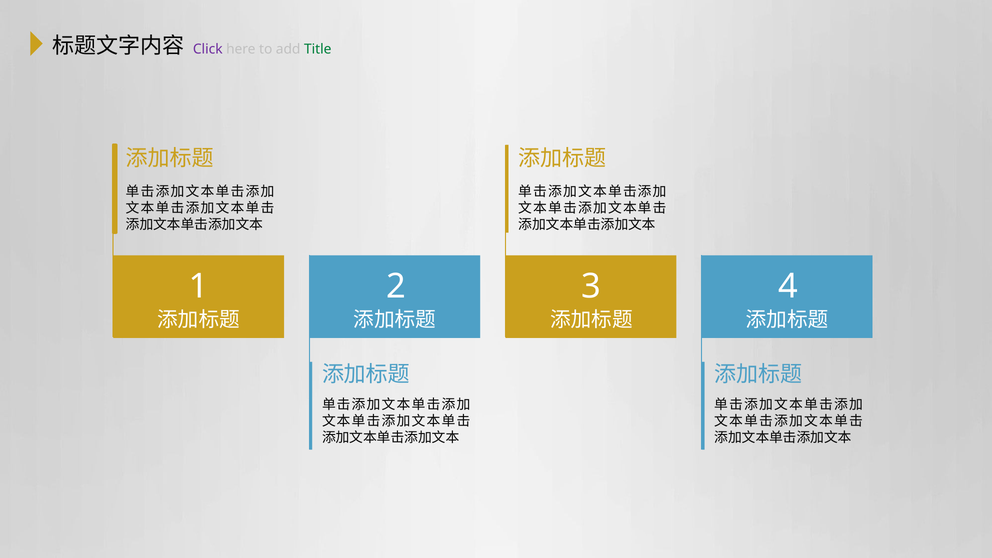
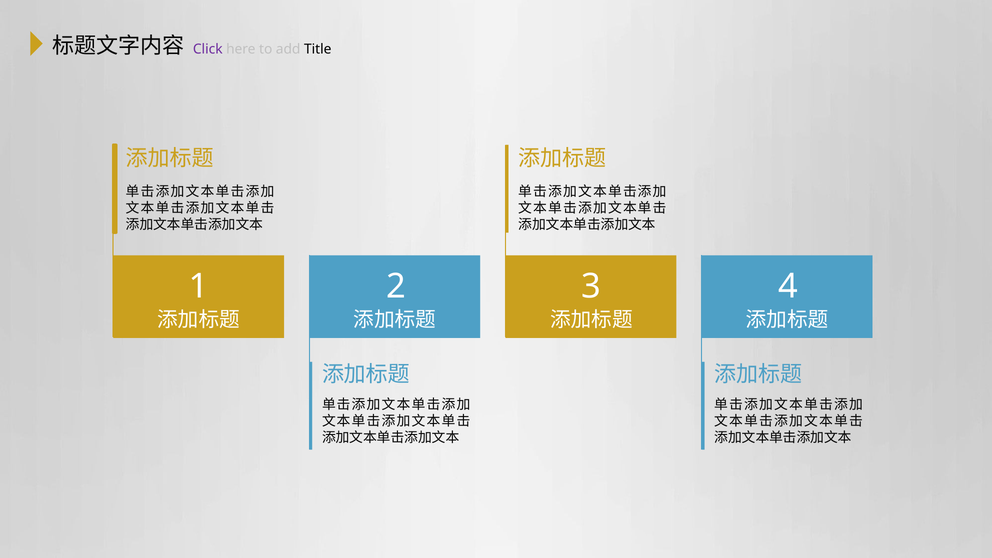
Title colour: green -> black (318, 49)
